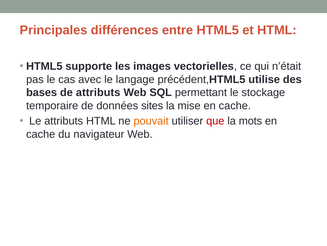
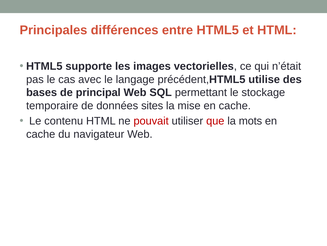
de attributs: attributs -> principal (98, 92)
Le attributs: attributs -> contenu (64, 121)
pouvait colour: orange -> red (151, 121)
